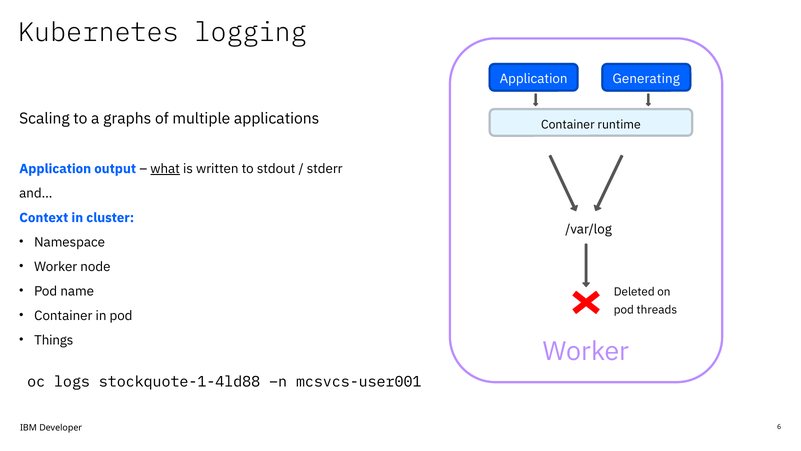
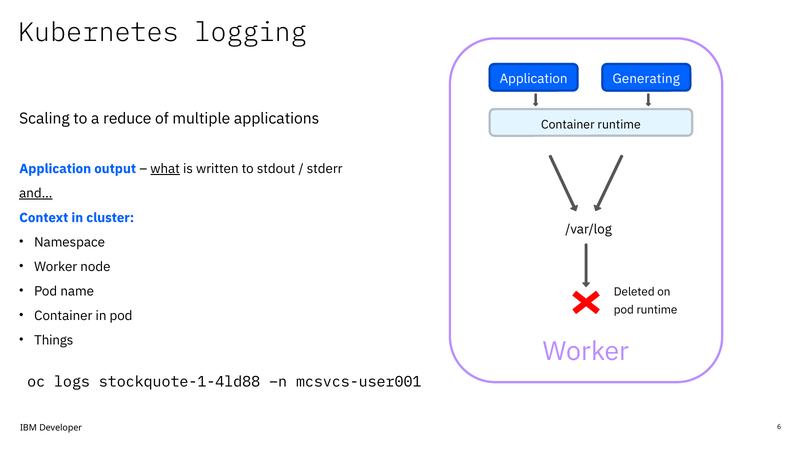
graphs: graphs -> reduce (127, 118)
and… underline: none -> present (36, 193)
pod threads: threads -> runtime (657, 310)
